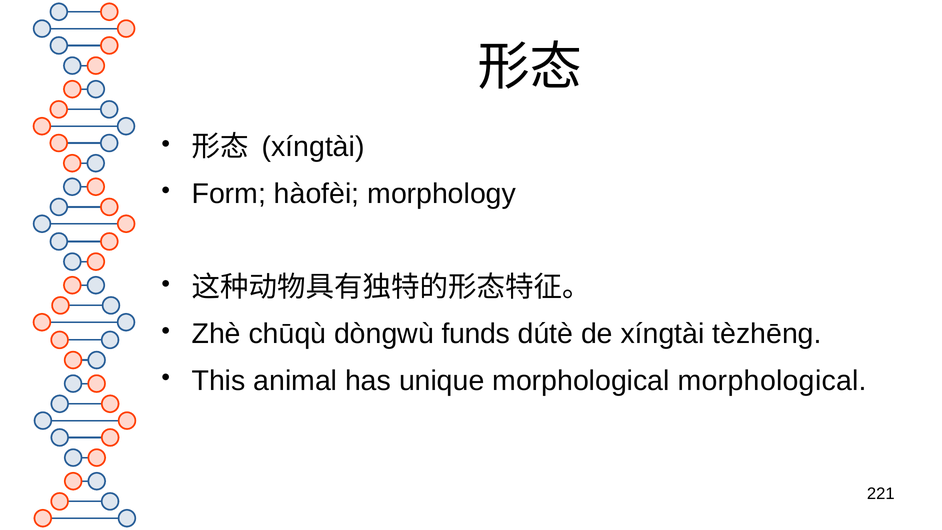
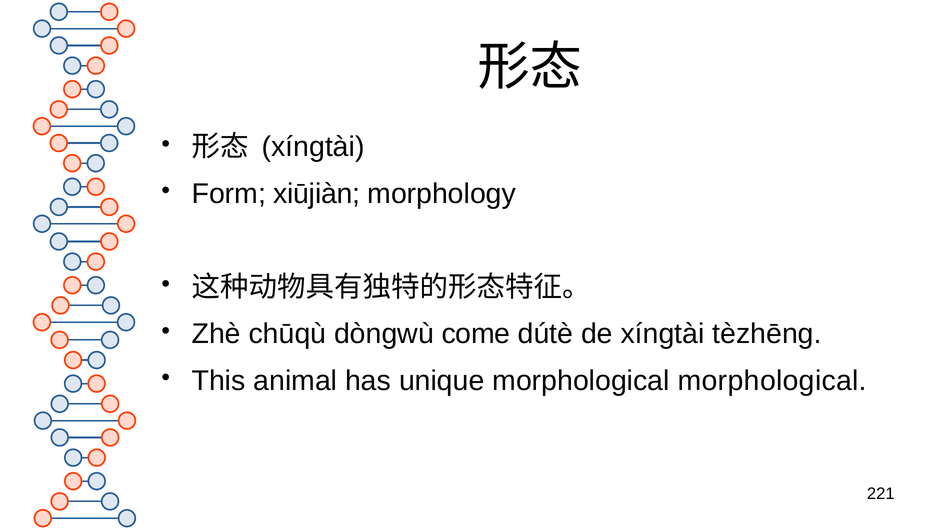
hàofèi: hàofèi -> xiūjiàn (317, 194)
funds: funds -> come (476, 334)
